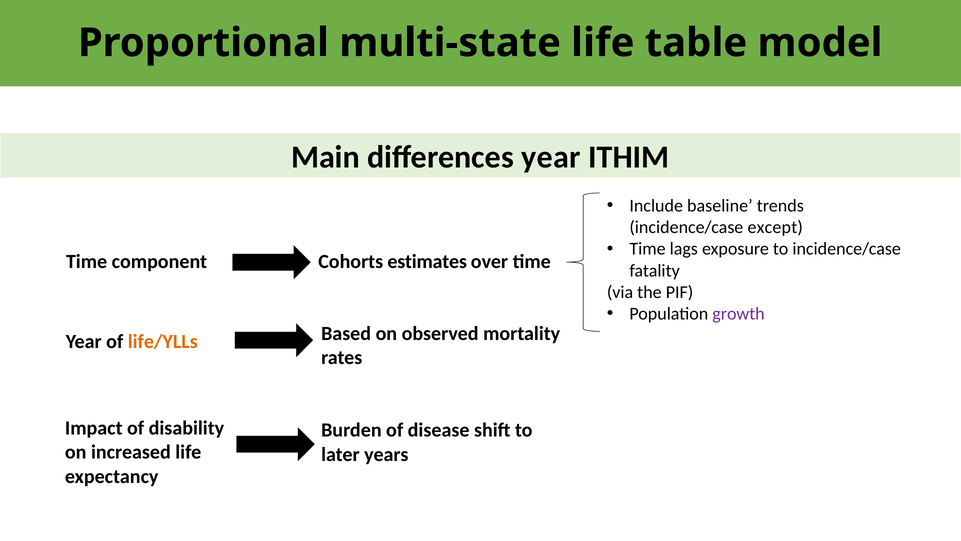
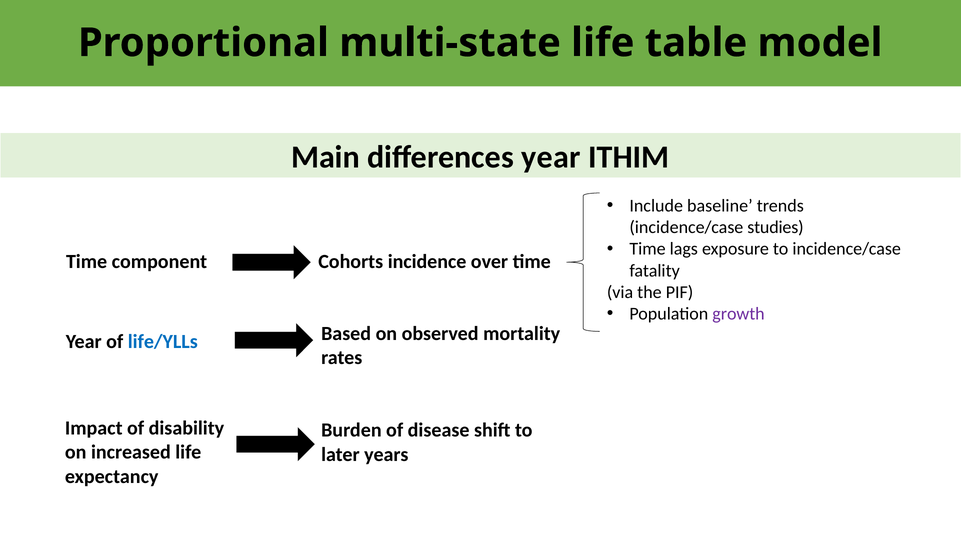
except: except -> studies (775, 227)
estimates: estimates -> incidence (427, 261)
life/YLLs colour: orange -> blue (163, 341)
